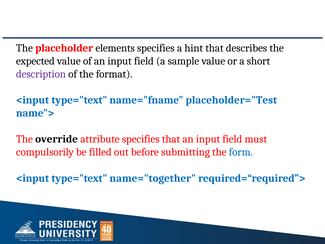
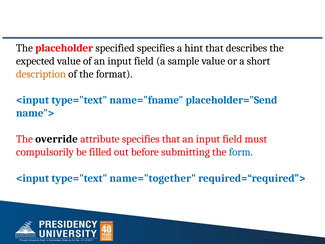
elements: elements -> specified (115, 48)
description colour: purple -> orange (41, 74)
placeholder="Test: placeholder="Test -> placeholder="Send (231, 100)
